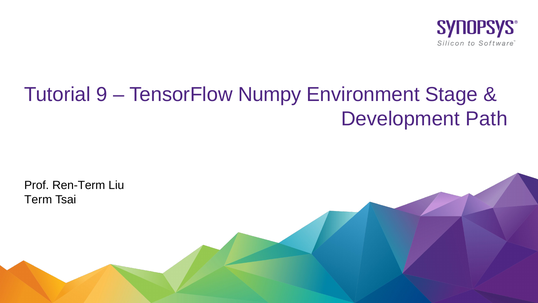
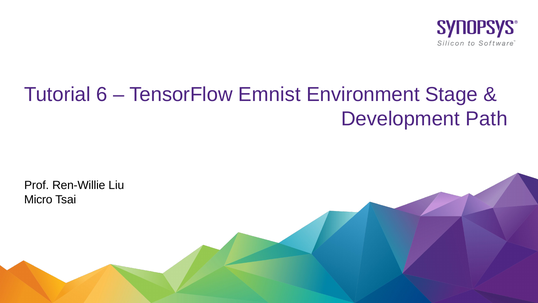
9: 9 -> 6 (102, 94)
Numpy: Numpy -> Emnist (269, 94)
Ren-Term: Ren-Term -> Ren-Willie (79, 185)
Term: Term -> Micro (38, 199)
